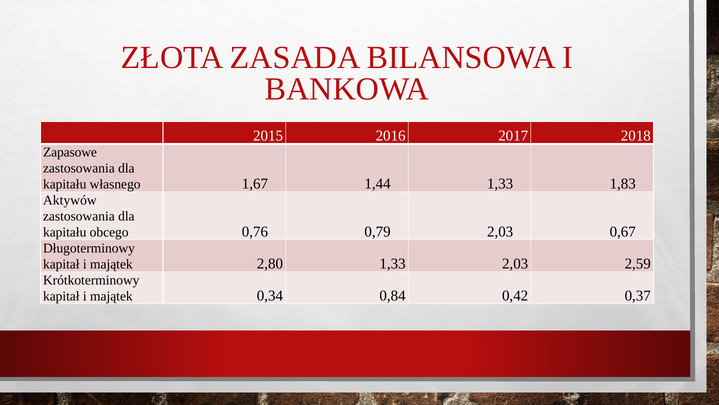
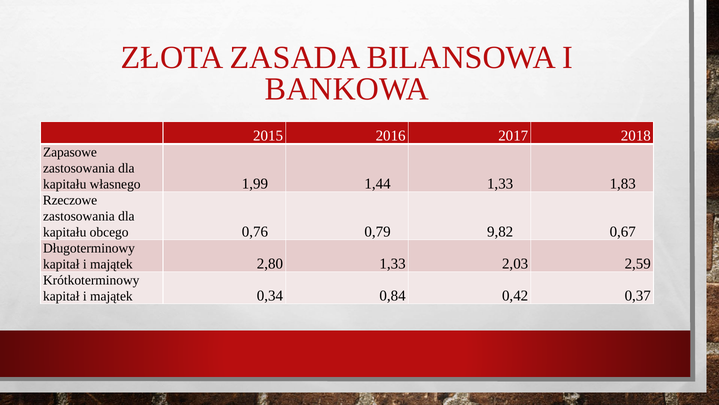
1,67: 1,67 -> 1,99 (255, 183)
Aktywów: Aktywów -> Rzeczowe (70, 200)
0,79 2,03: 2,03 -> 9,82 (500, 231)
